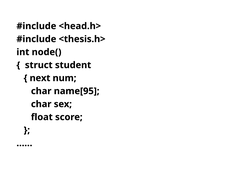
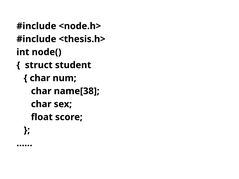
<head.h>: <head.h> -> <node.h> (80, 26)
next: next -> char (40, 78)
name[95: name[95 -> name[38 (77, 91)
